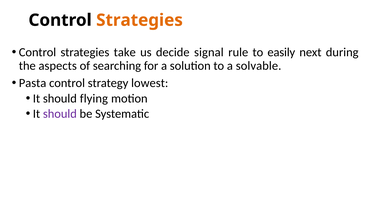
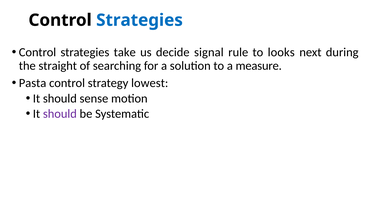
Strategies colour: orange -> blue (139, 20)
easily: easily -> looks (281, 52)
aspects: aspects -> straight (58, 66)
solvable: solvable -> measure (259, 66)
flying: flying -> sense (94, 98)
